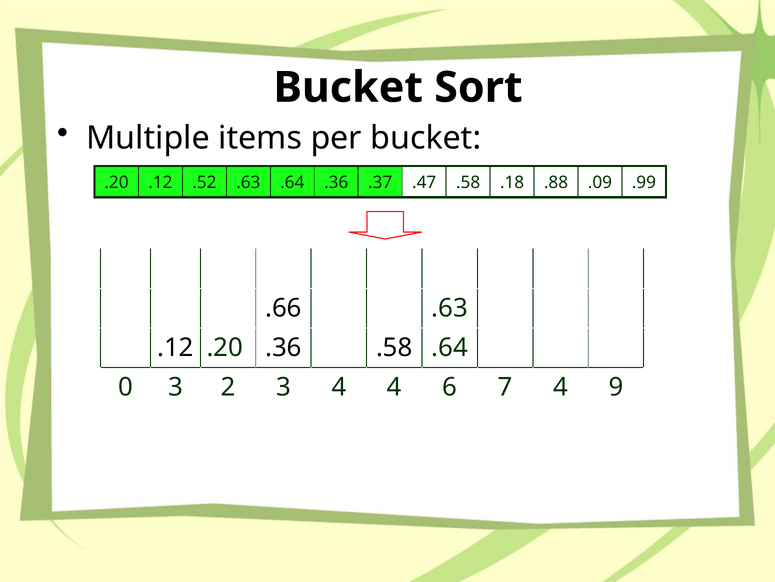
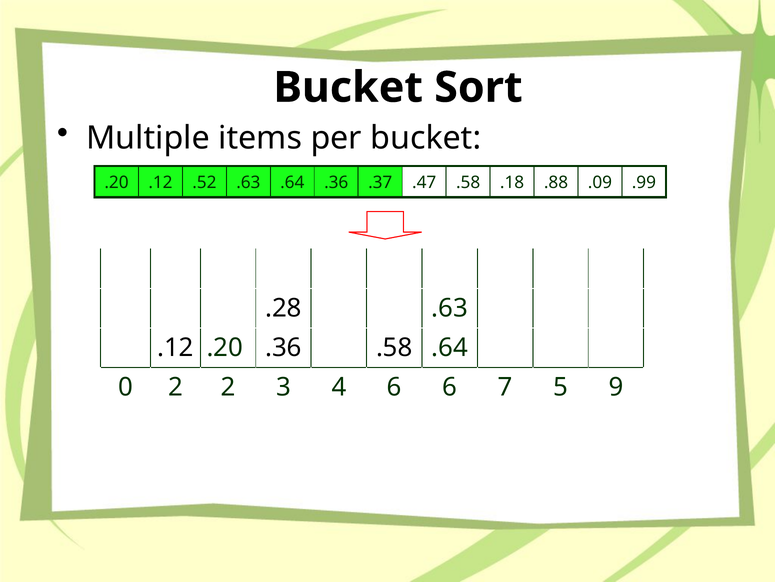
.66: .66 -> .28 (284, 308)
0 3: 3 -> 2 (175, 387)
4 4: 4 -> 6 (394, 387)
7 4: 4 -> 5 (561, 387)
